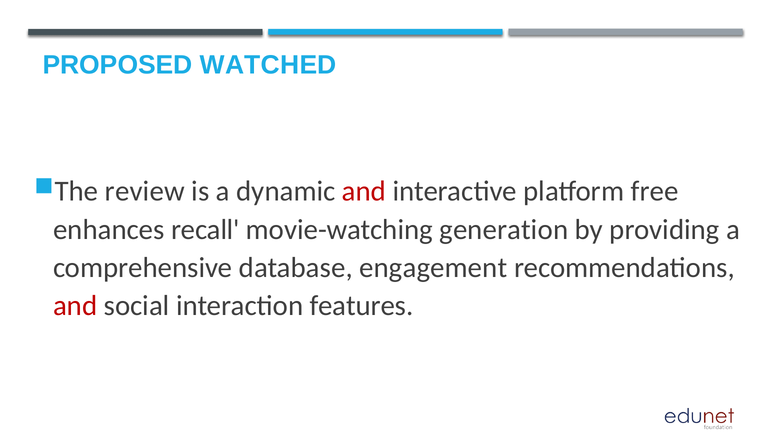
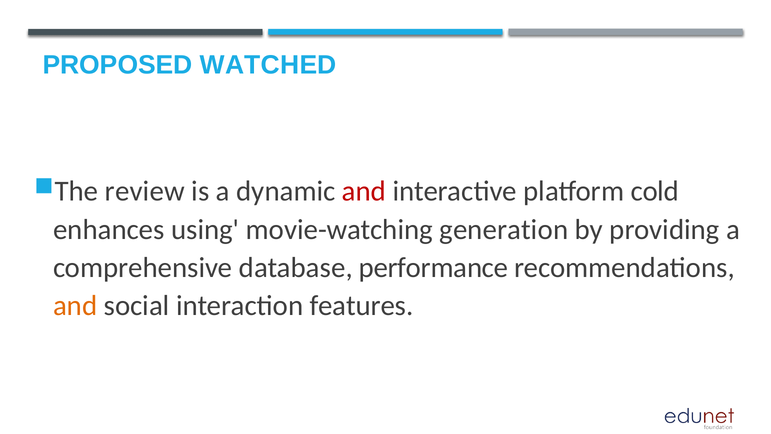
free: free -> cold (655, 191)
recall: recall -> using (205, 229)
engagement: engagement -> performance (433, 267)
and colour: red -> orange (75, 306)
